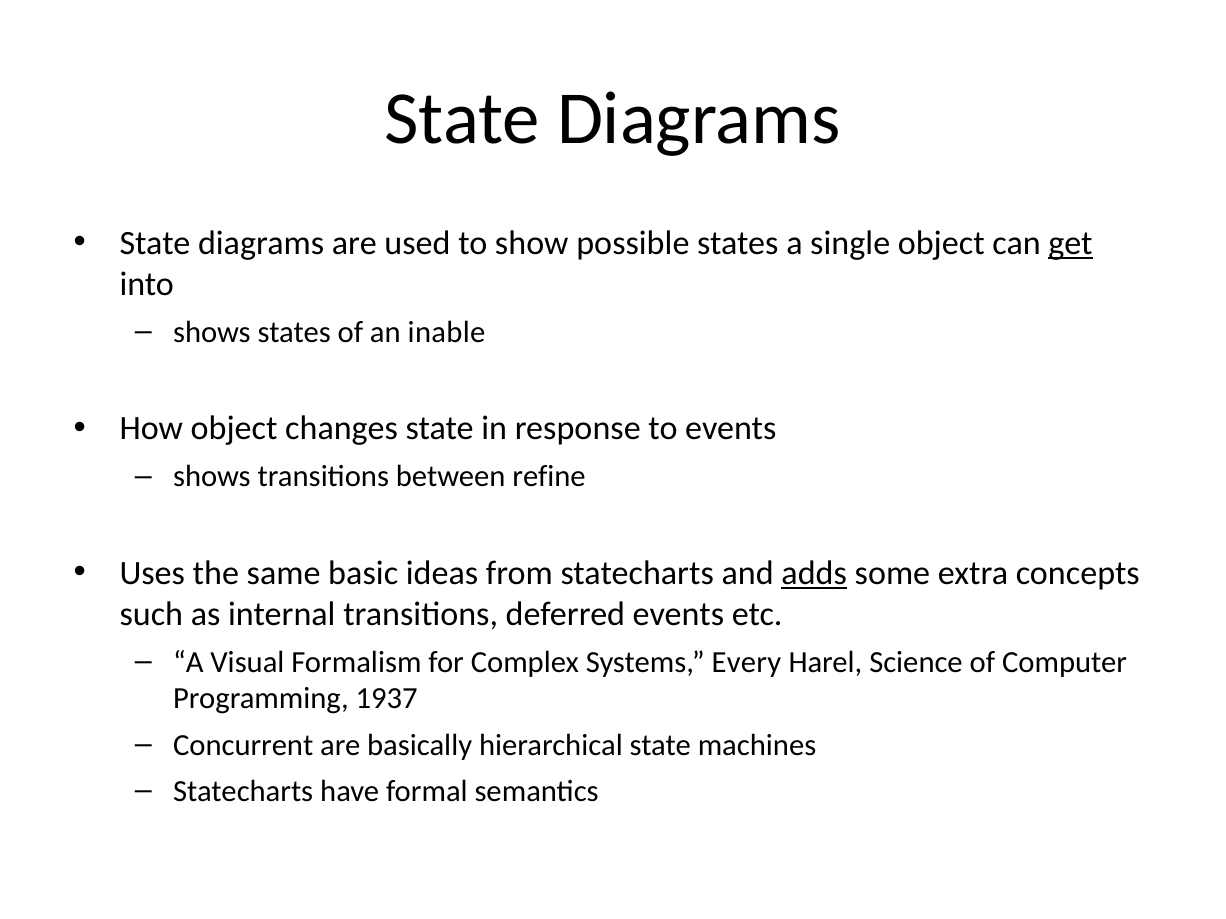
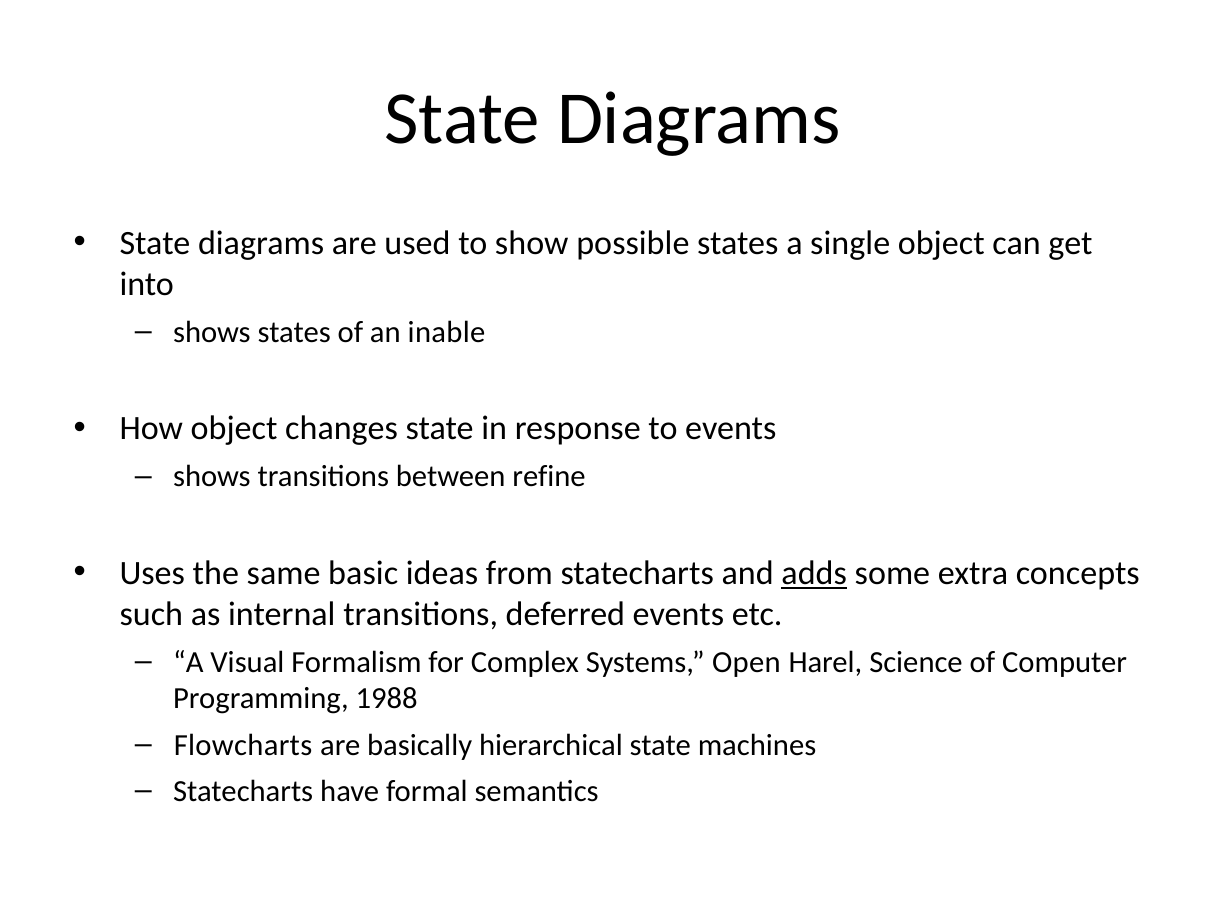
get underline: present -> none (1071, 244)
Every: Every -> Open (746, 662)
1937: 1937 -> 1988 (387, 699)
Concurrent: Concurrent -> Flowcharts (243, 745)
